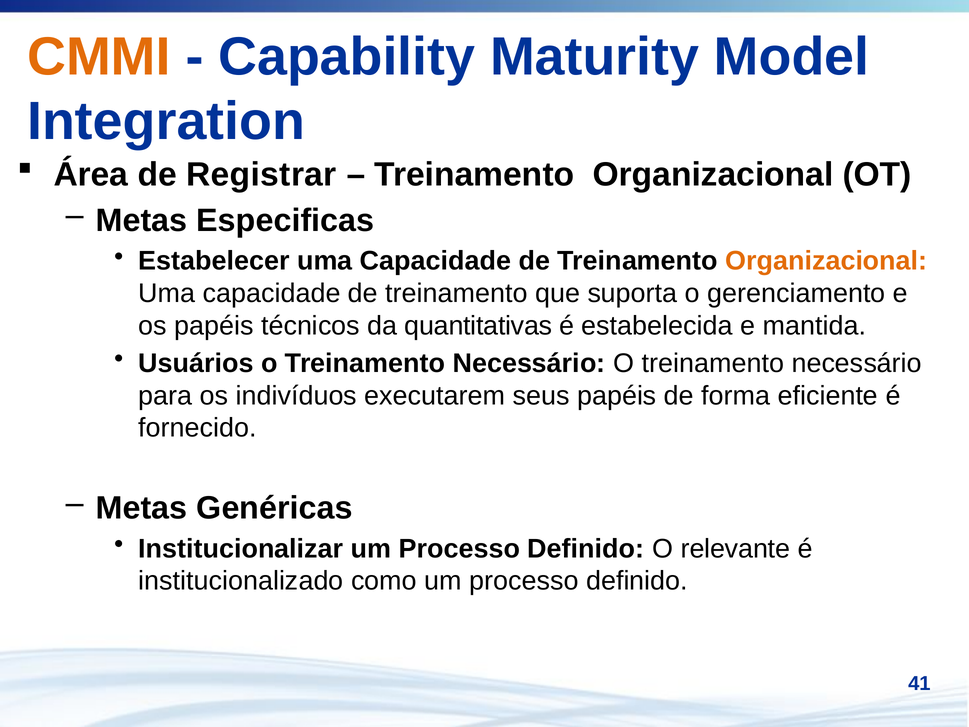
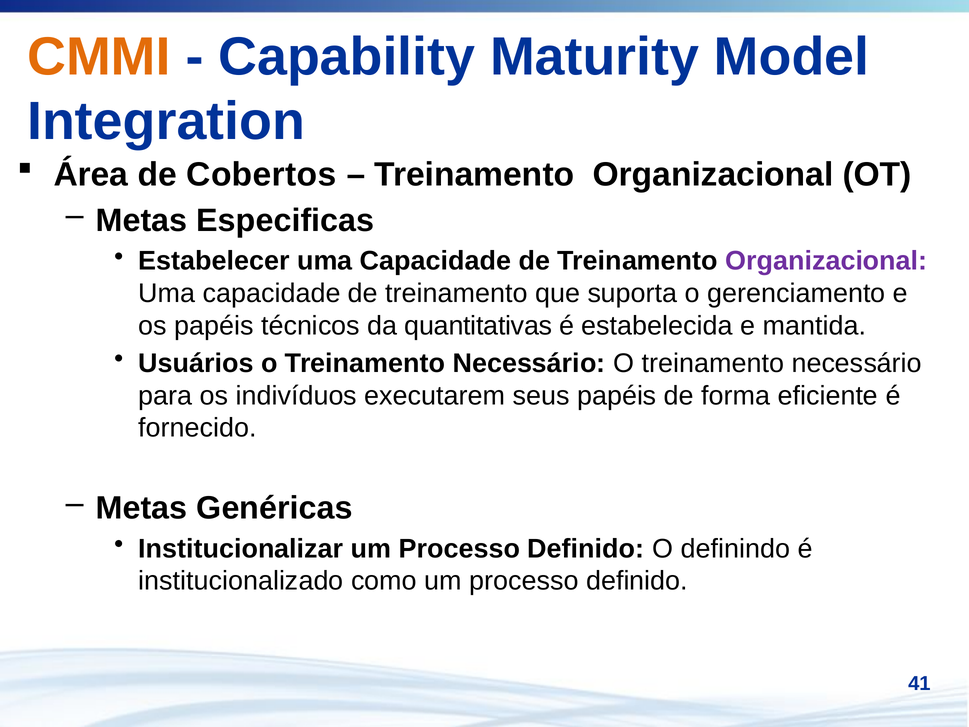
Registrar: Registrar -> Cobertos (261, 174)
Organizacional colour: orange -> purple (826, 261)
relevante: relevante -> definindo (735, 548)
